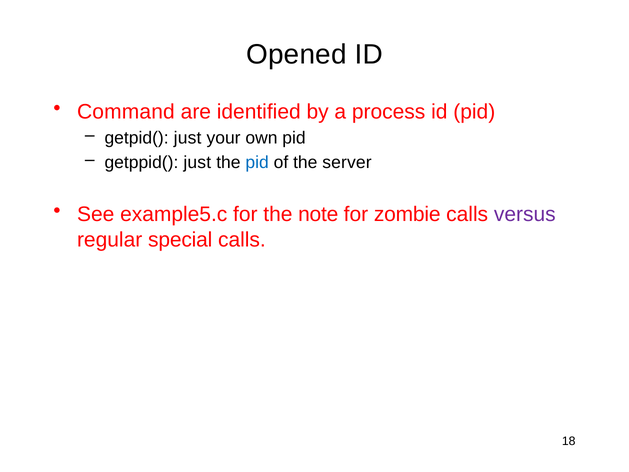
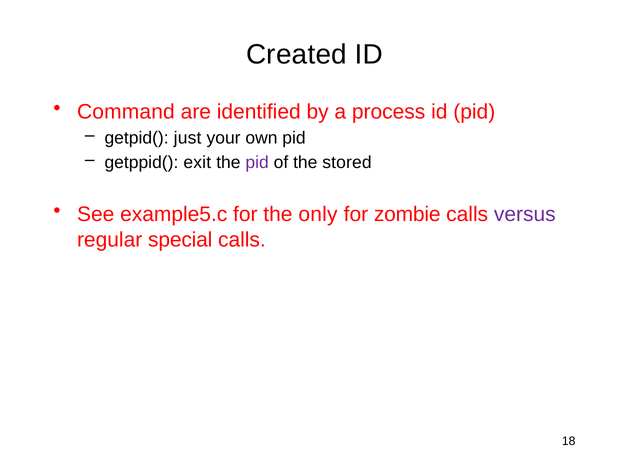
Opened: Opened -> Created (296, 54)
getppid( just: just -> exit (197, 162)
pid colour: blue -> purple (257, 162)
server: server -> stored (347, 162)
note: note -> only (318, 214)
